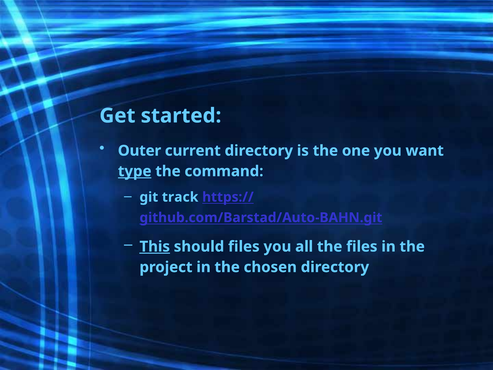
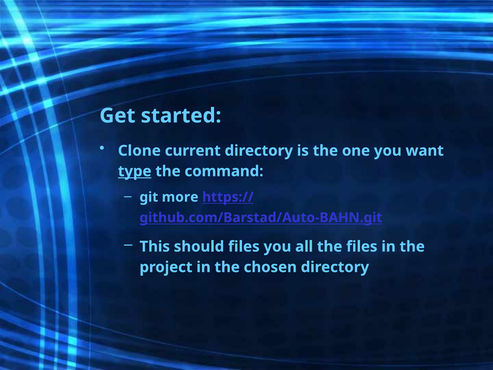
Outer: Outer -> Clone (139, 151)
track: track -> more (180, 197)
This underline: present -> none (155, 246)
